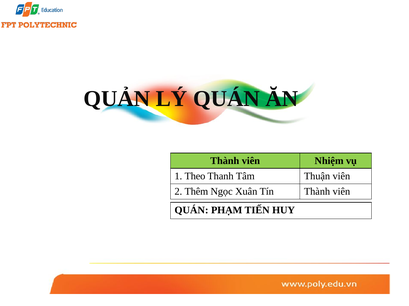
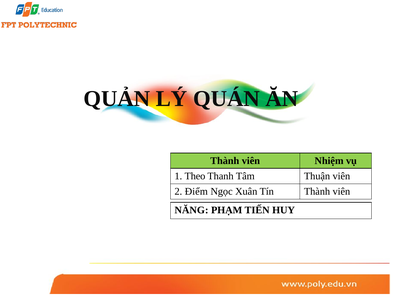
Thêm: Thêm -> Điểm (196, 192)
QUÁN: QUÁN -> NĂNG (191, 211)
